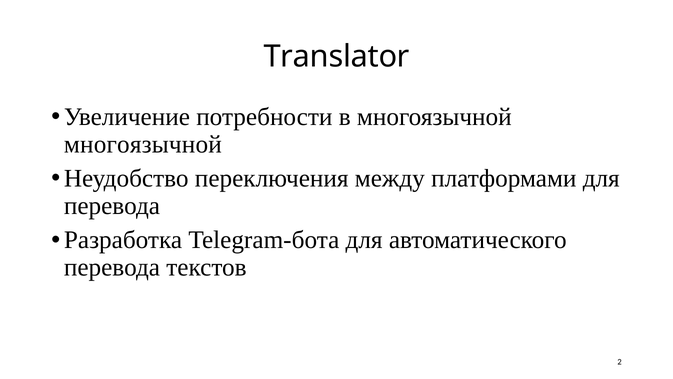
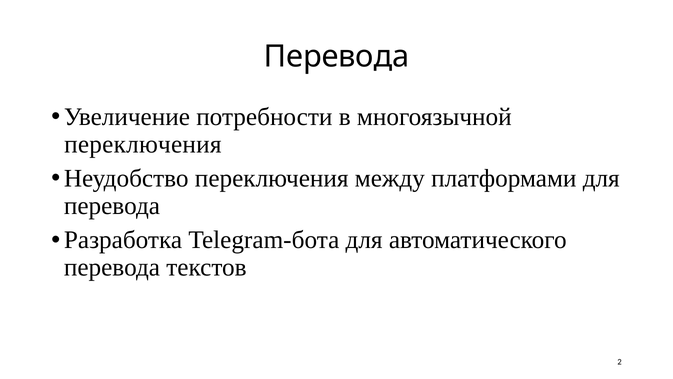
Translator: Translator -> Перевода (337, 57)
многоязычной: многоязычной -> переключения (143, 144)
